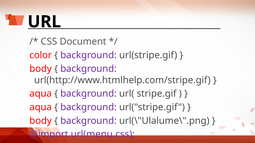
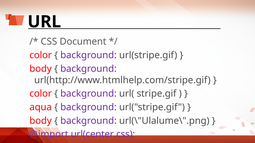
aqua: aqua -> color (41, 94)
url(menu.css: url(menu.css -> url(center.css (103, 135)
